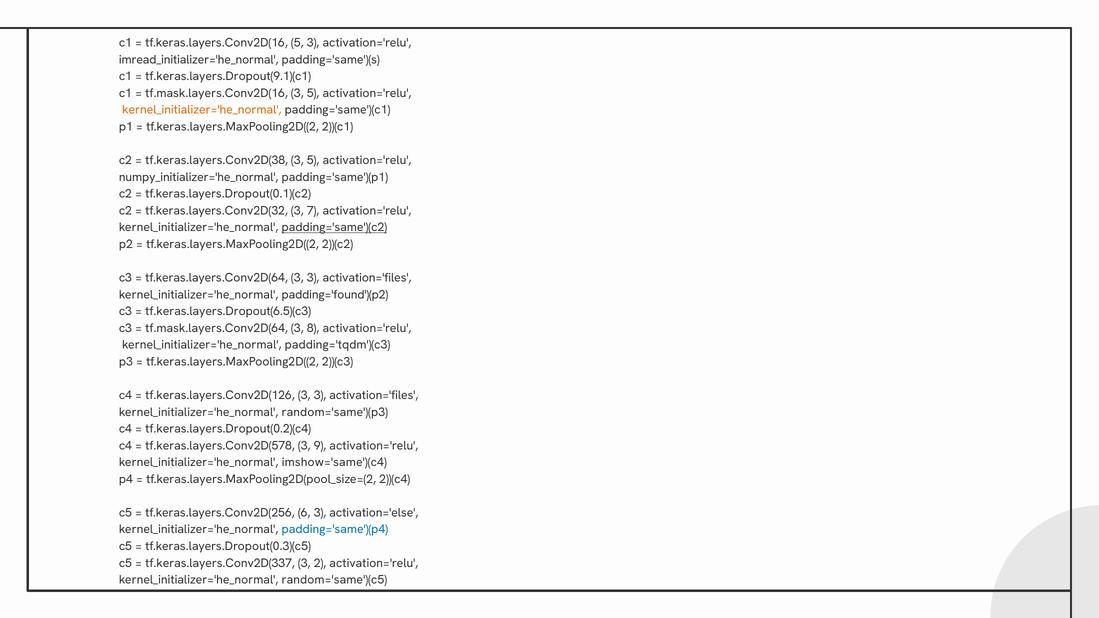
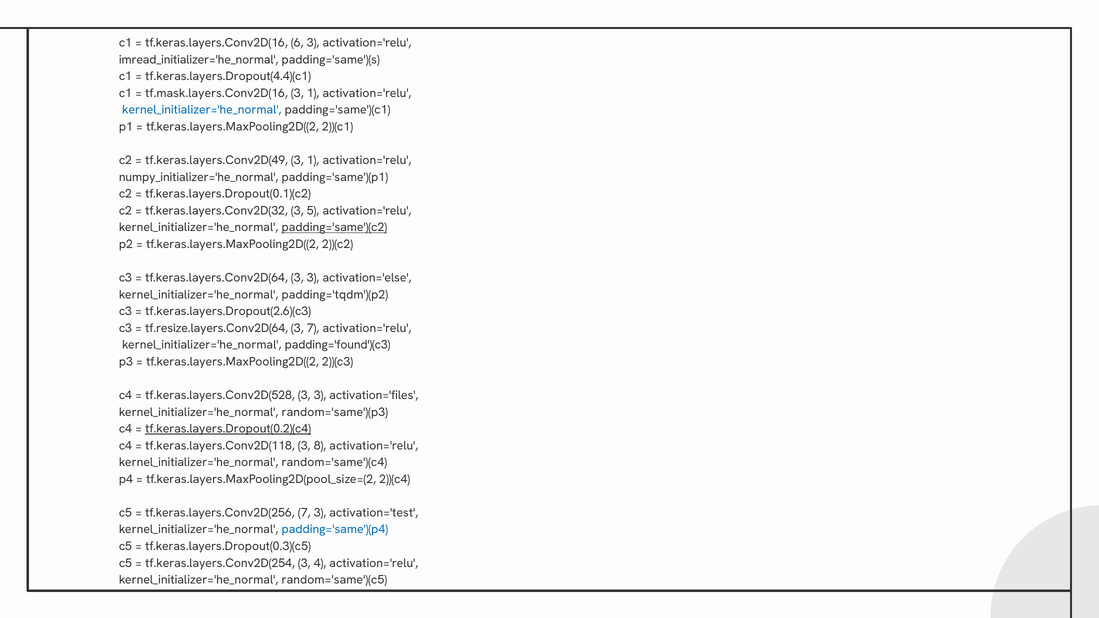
tf.keras.layers.Conv2D(16 5: 5 -> 6 (297, 43)
tf.keras.layers.Dropout(9.1)(c1: tf.keras.layers.Dropout(9.1)(c1 -> tf.keras.layers.Dropout(4.4)(c1 (228, 76)
5: 5 -> 1 (313, 93)
kernel_initializer='he_normal colour: orange -> blue (202, 110)
tf.keras.layers.Conv2D(38: tf.keras.layers.Conv2D(38 -> tf.keras.layers.Conv2D(49 (217, 160)
5: 5 -> 1 (313, 160)
7: 7 -> 5 (313, 211)
tf.keras.layers.Conv2D(64 3 3 activation='files: activation='files -> activation='else (367, 278)
padding='found')(p2: padding='found')(p2 -> padding='tqdm')(p2 (335, 295)
tf.keras.layers.Dropout(6.5)(c3: tf.keras.layers.Dropout(6.5)(c3 -> tf.keras.layers.Dropout(2.6)(c3 (228, 311)
tf.mask.layers.Conv2D(64: tf.mask.layers.Conv2D(64 -> tf.resize.layers.Conv2D(64 (217, 328)
3 8: 8 -> 7 (313, 328)
padding='tqdm')(c3: padding='tqdm')(c3 -> padding='found')(c3 (338, 345)
tf.keras.layers.Conv2D(126: tf.keras.layers.Conv2D(126 -> tf.keras.layers.Conv2D(528 (220, 395)
tf.keras.layers.Dropout(0.2)(c4 underline: none -> present (228, 429)
tf.keras.layers.Conv2D(578: tf.keras.layers.Conv2D(578 -> tf.keras.layers.Conv2D(118 (220, 446)
9: 9 -> 8 (320, 446)
imshow='same')(c4: imshow='same')(c4 -> random='same')(c4 (334, 462)
tf.keras.layers.Conv2D(256 6: 6 -> 7 (304, 513)
activation='else: activation='else -> activation='test (374, 513)
tf.keras.layers.Conv2D(337: tf.keras.layers.Conv2D(337 -> tf.keras.layers.Conv2D(254 (220, 563)
2: 2 -> 4 (320, 563)
